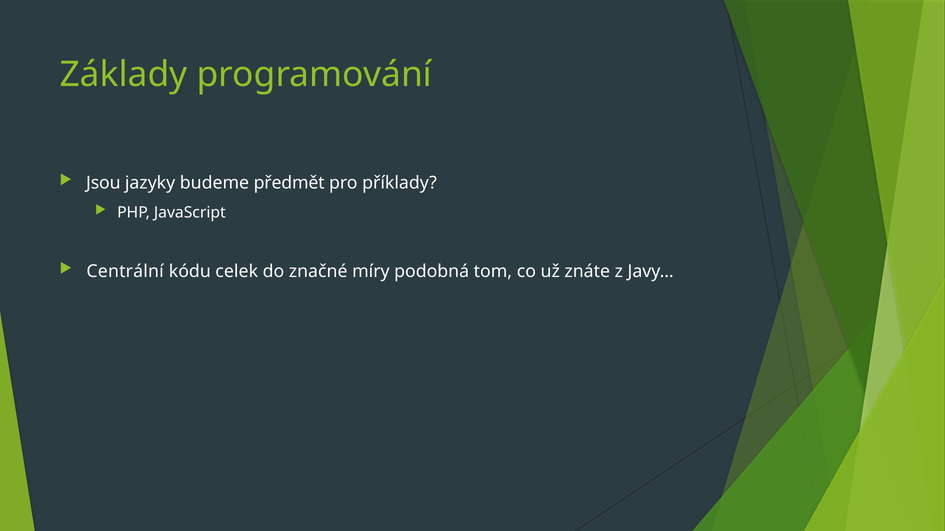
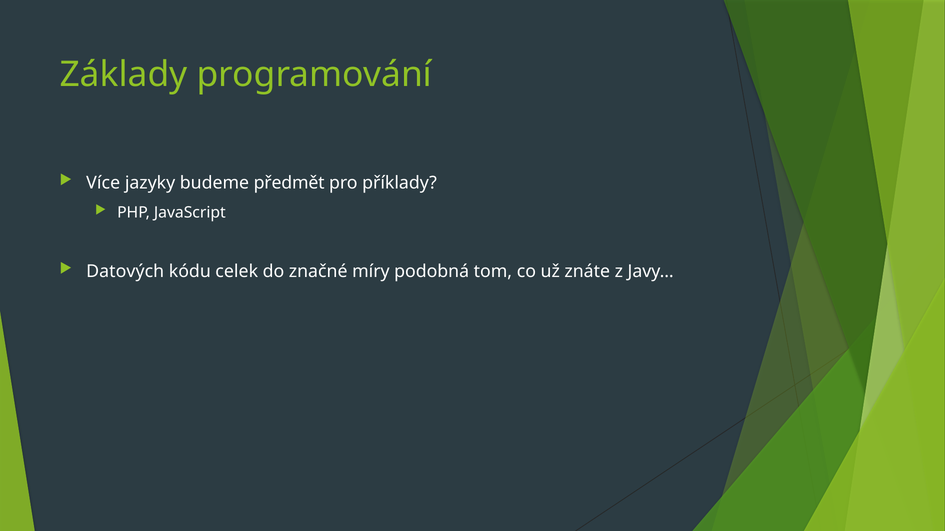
Jsou: Jsou -> Více (103, 183)
Centrální: Centrální -> Datových (125, 271)
